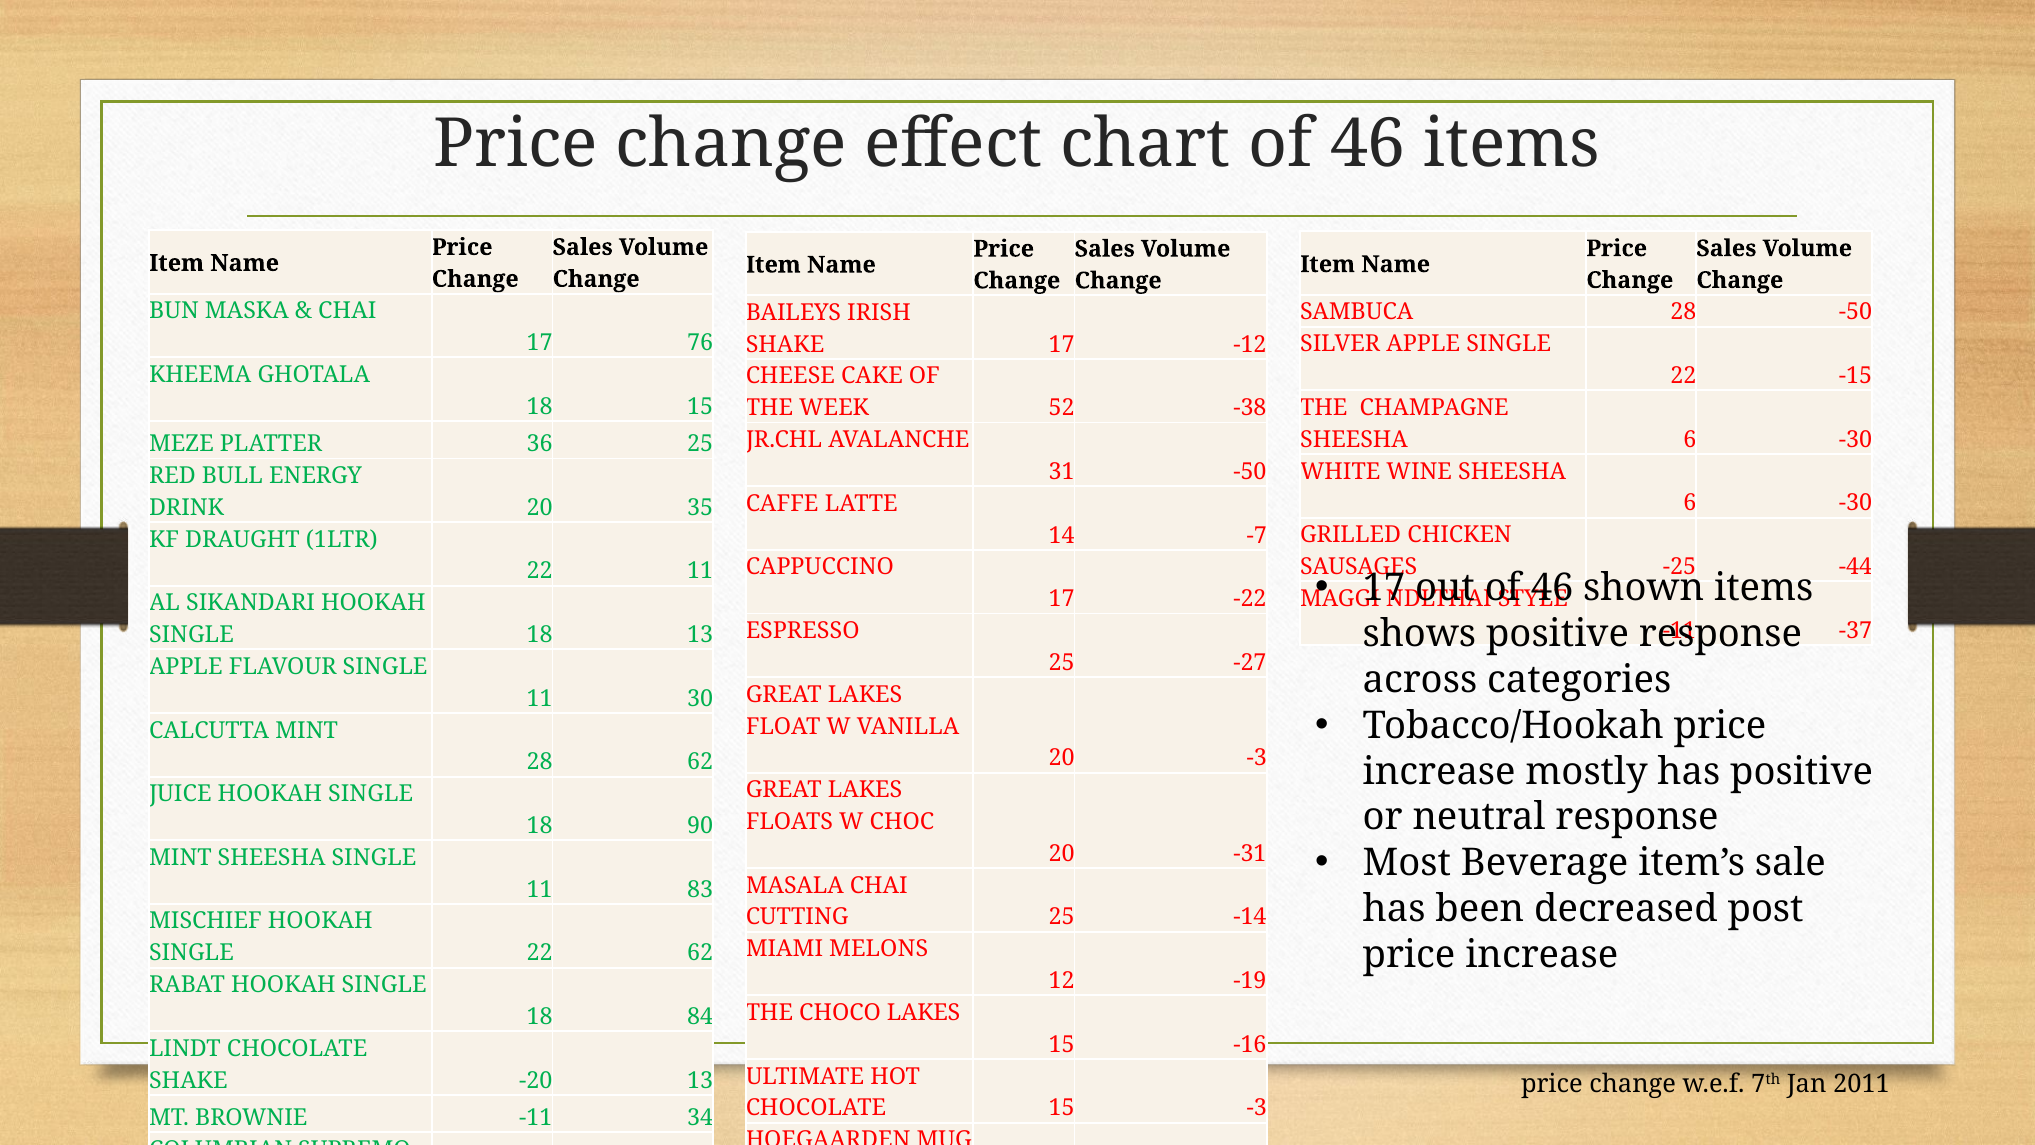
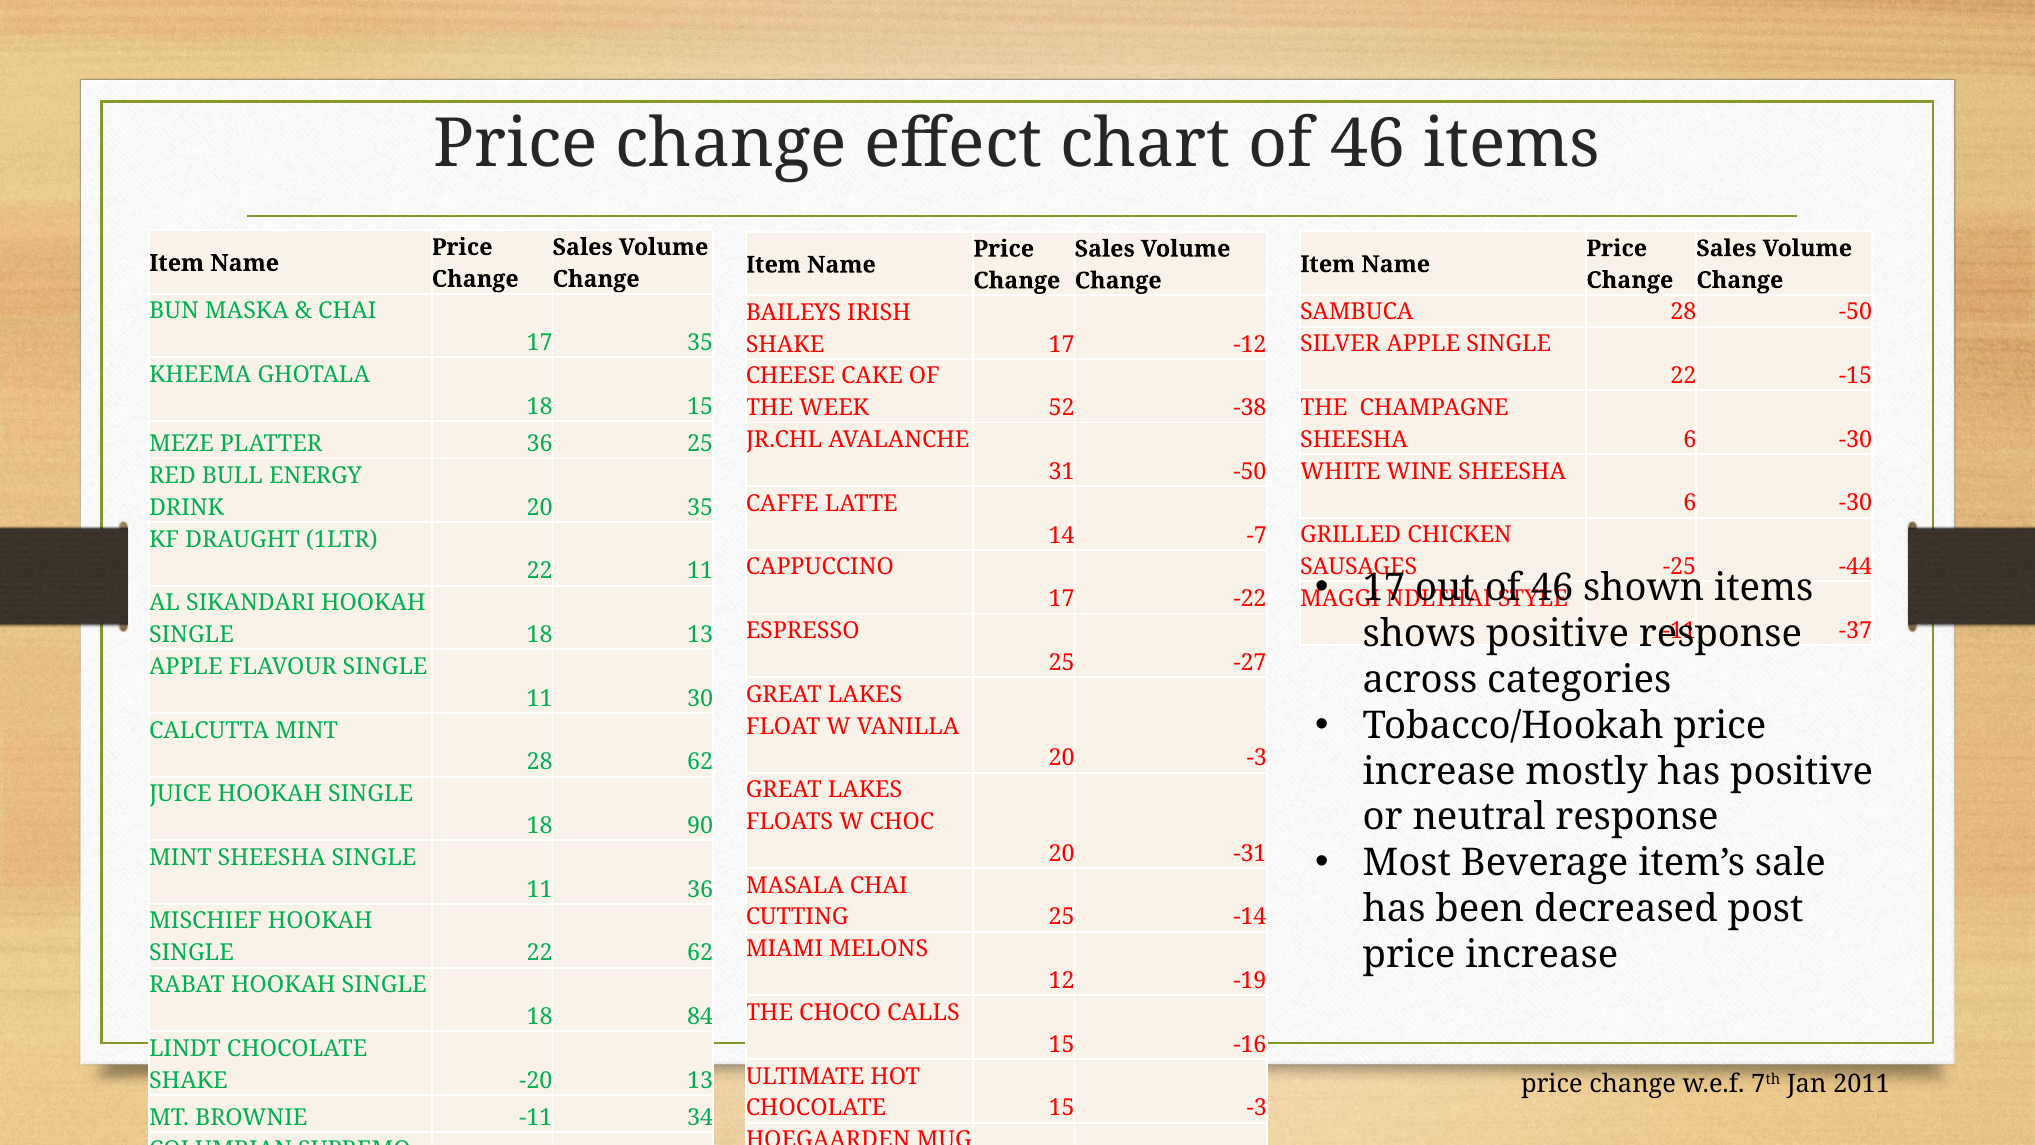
17 76: 76 -> 35 (700, 343)
11 83: 83 -> 36 (700, 889)
CHOCO LAKES: LAKES -> CALLS (923, 1012)
